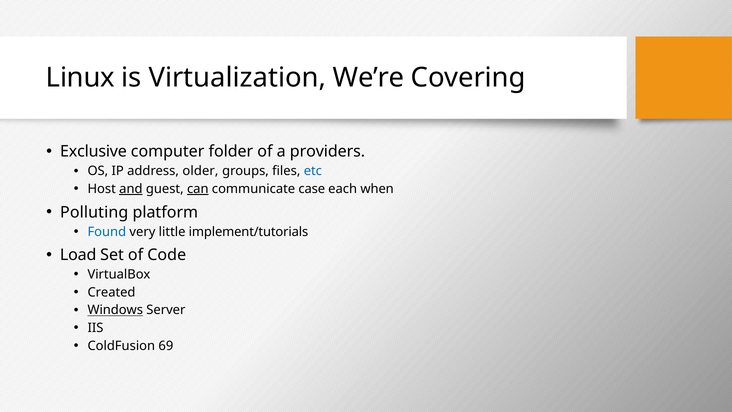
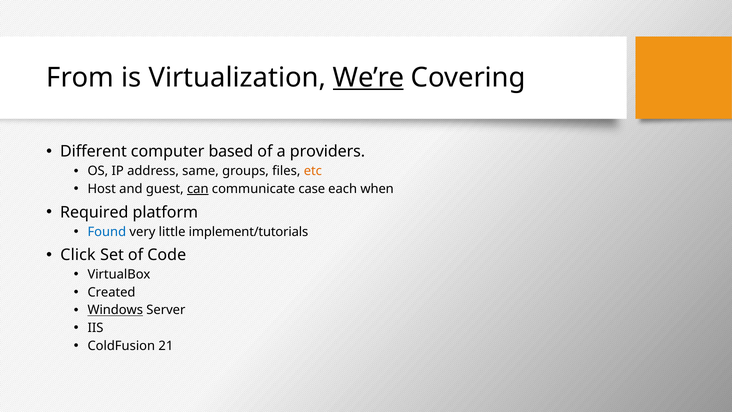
Linux: Linux -> From (80, 77)
We’re underline: none -> present (369, 77)
Exclusive: Exclusive -> Different (93, 152)
folder: folder -> based (231, 152)
older: older -> same (201, 171)
etc colour: blue -> orange (313, 171)
and underline: present -> none (131, 189)
Polluting: Polluting -> Required (94, 212)
Load: Load -> Click (78, 255)
69: 69 -> 21 (166, 346)
